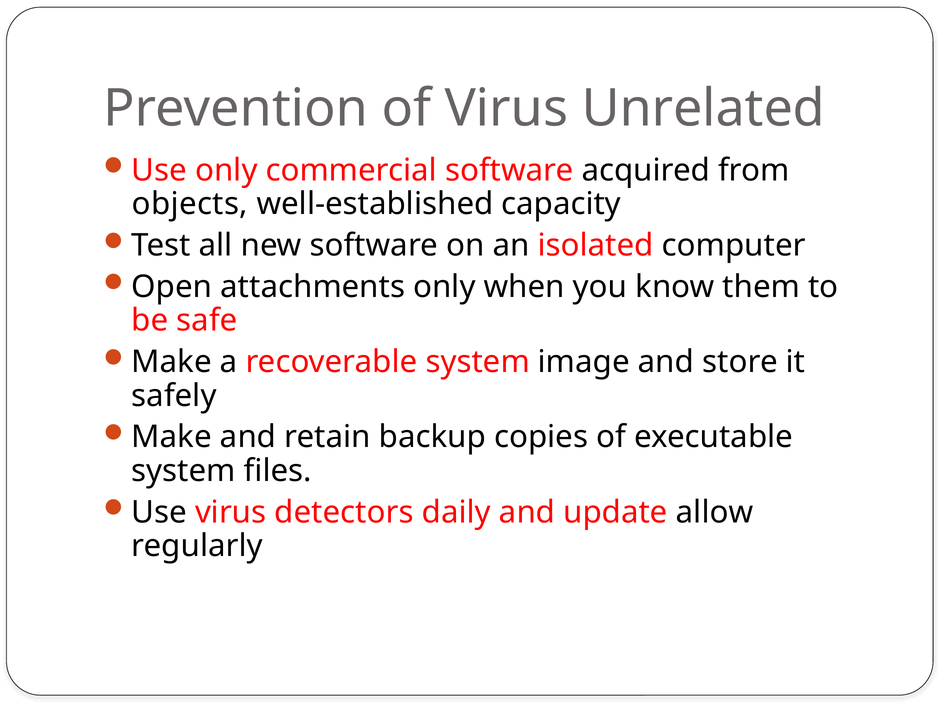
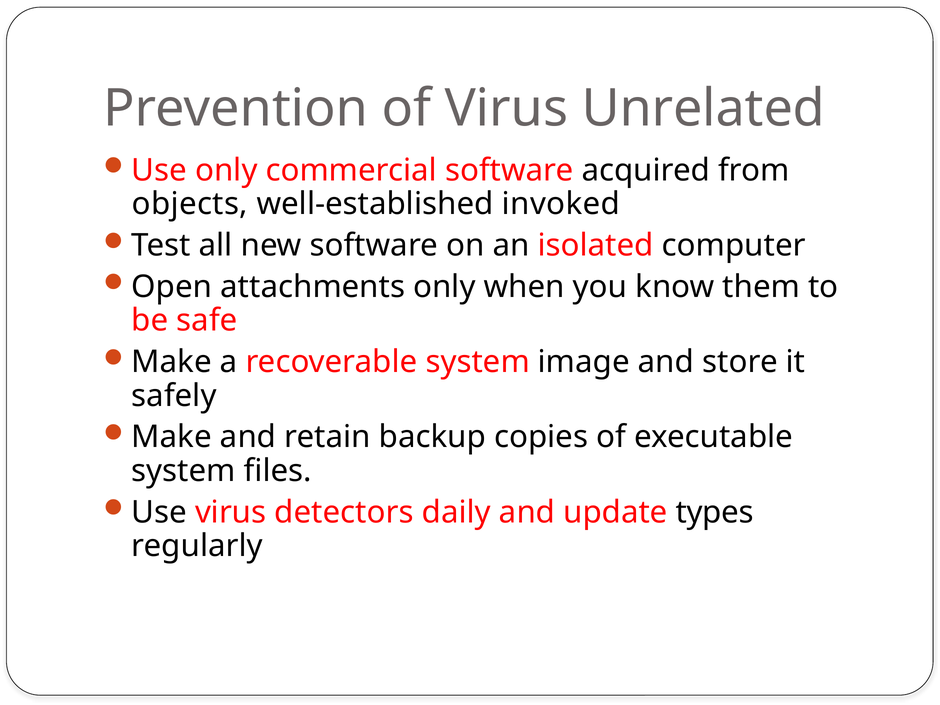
capacity: capacity -> invoked (561, 204)
allow: allow -> types (715, 512)
